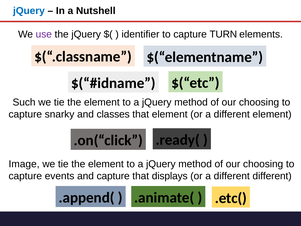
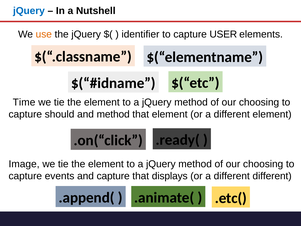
use colour: purple -> orange (44, 34)
TURN: TURN -> USER (223, 34)
Such: Such -> Time (24, 102)
snarky: snarky -> should (60, 114)
and classes: classes -> method (113, 114)
